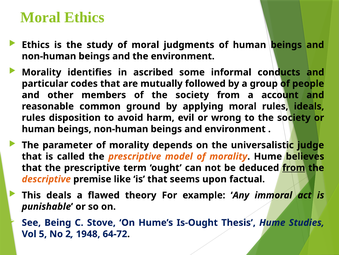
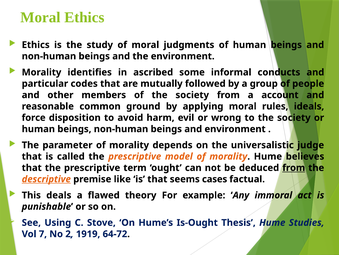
rules: rules -> force (34, 117)
descriptive underline: none -> present (46, 179)
upon: upon -> cases (215, 179)
Being: Being -> Using (58, 222)
5: 5 -> 7 (43, 233)
1948: 1948 -> 1919 (88, 233)
